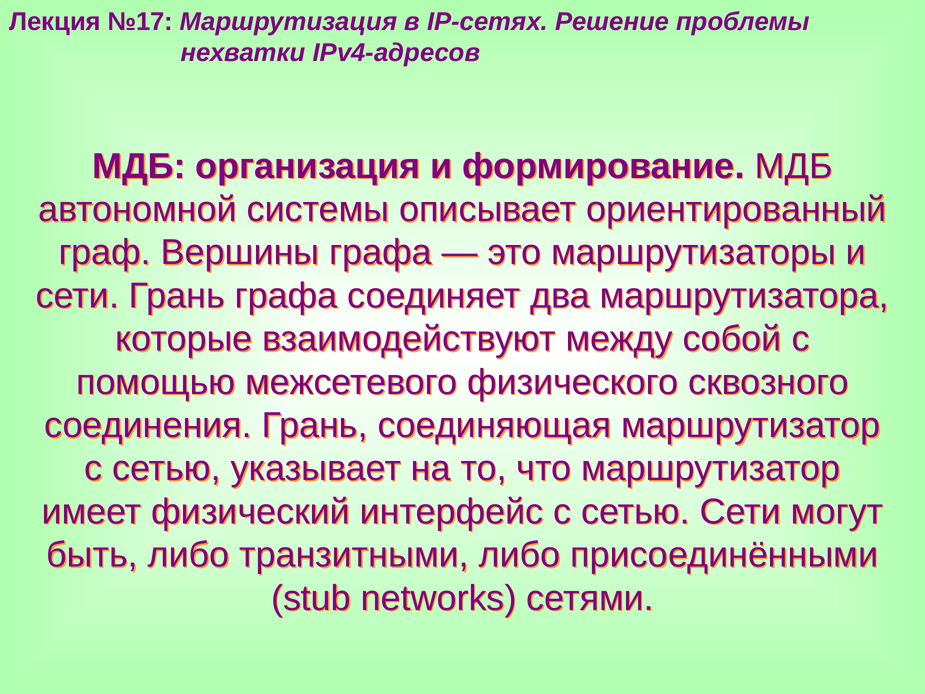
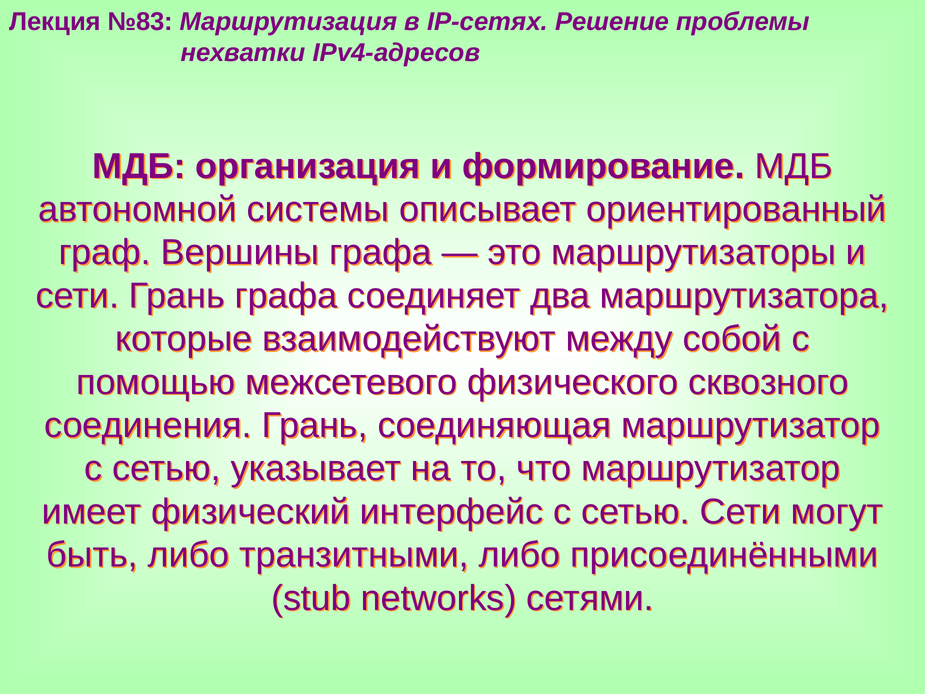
№17: №17 -> №83 (140, 22)
